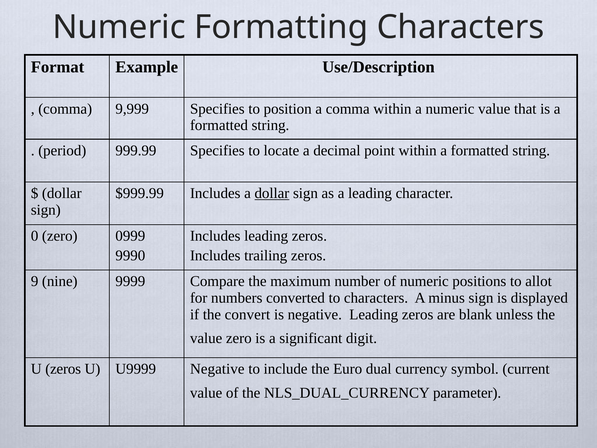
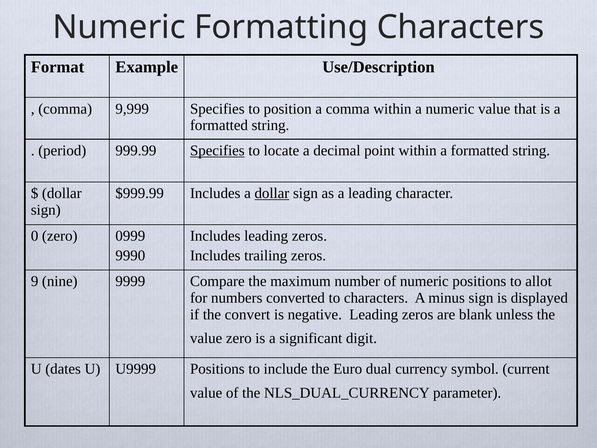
Specifies underline: none -> present (217, 150)
U zeros: zeros -> dates (63, 369)
U9999 Negative: Negative -> Positions (217, 369)
